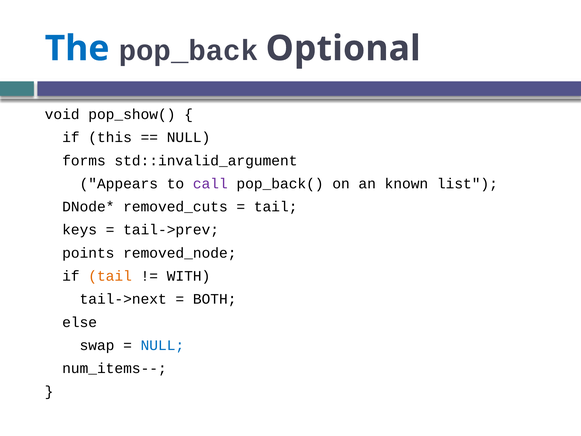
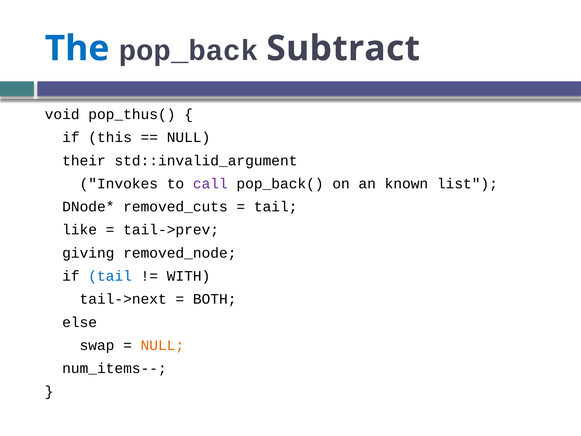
Optional: Optional -> Subtract (343, 48)
pop_show(: pop_show( -> pop_thus( (132, 114)
forms: forms -> their (84, 160)
Appears: Appears -> Invokes (119, 184)
keys: keys -> like (80, 230)
points: points -> giving (88, 253)
tail colour: orange -> blue (110, 276)
NULL colour: blue -> orange (162, 345)
